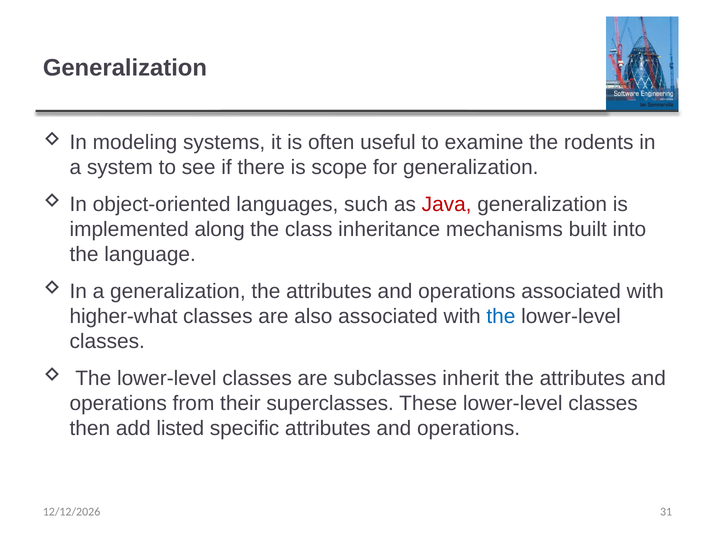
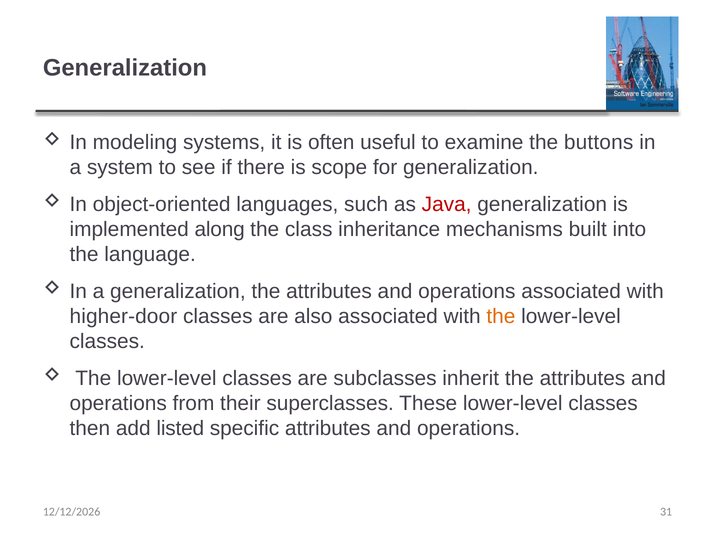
rodents: rodents -> buttons (599, 143)
higher-what: higher-what -> higher-door (123, 317)
the colour: blue -> orange (501, 317)
